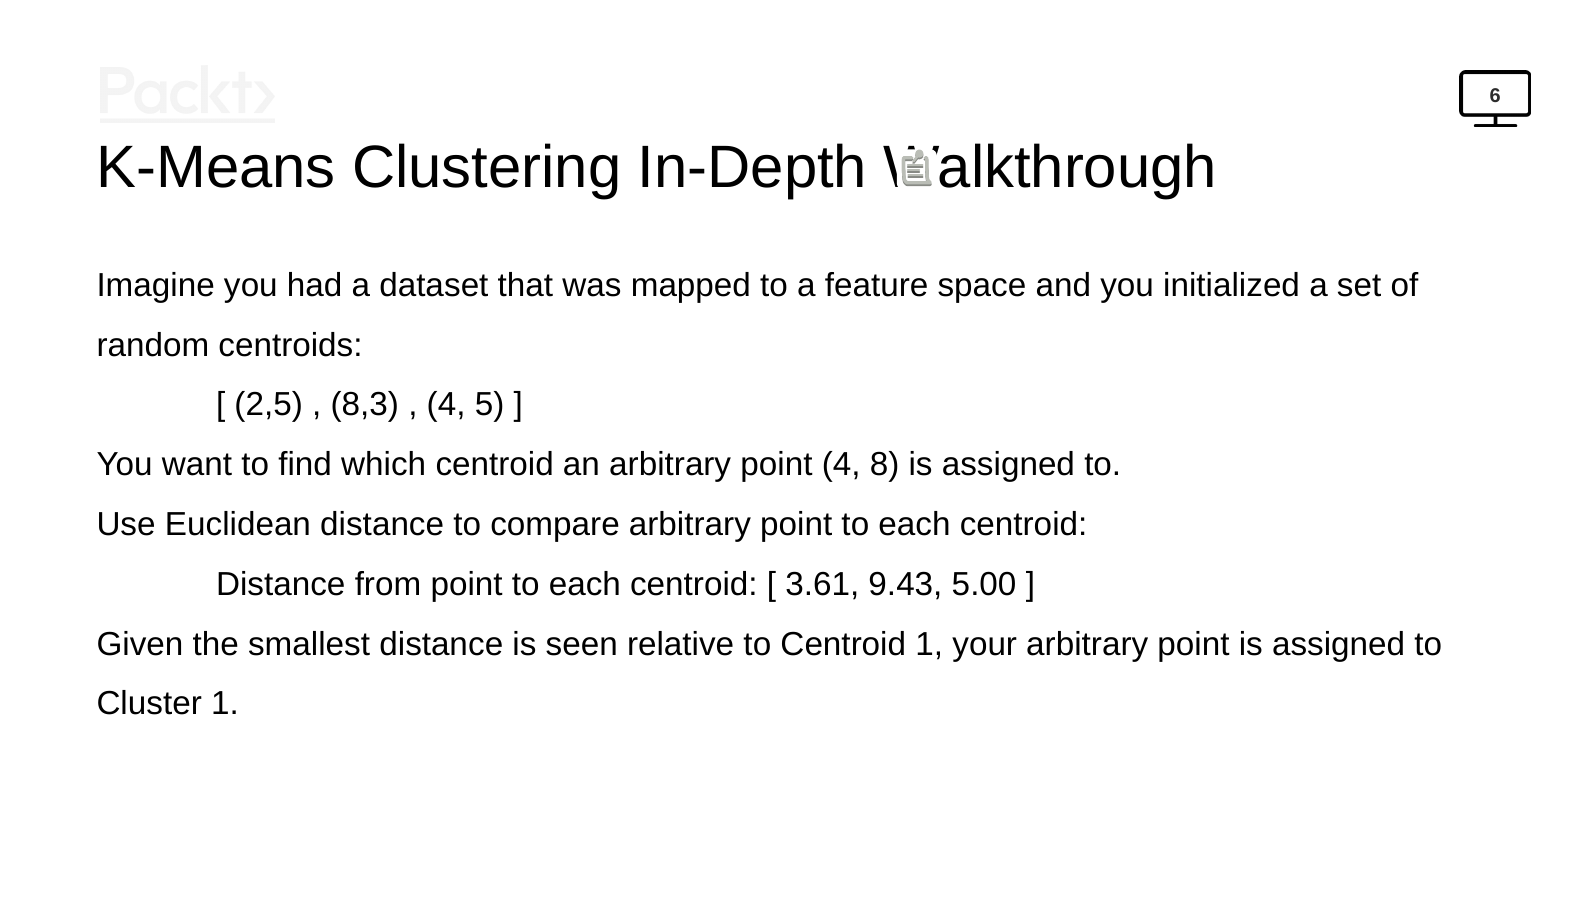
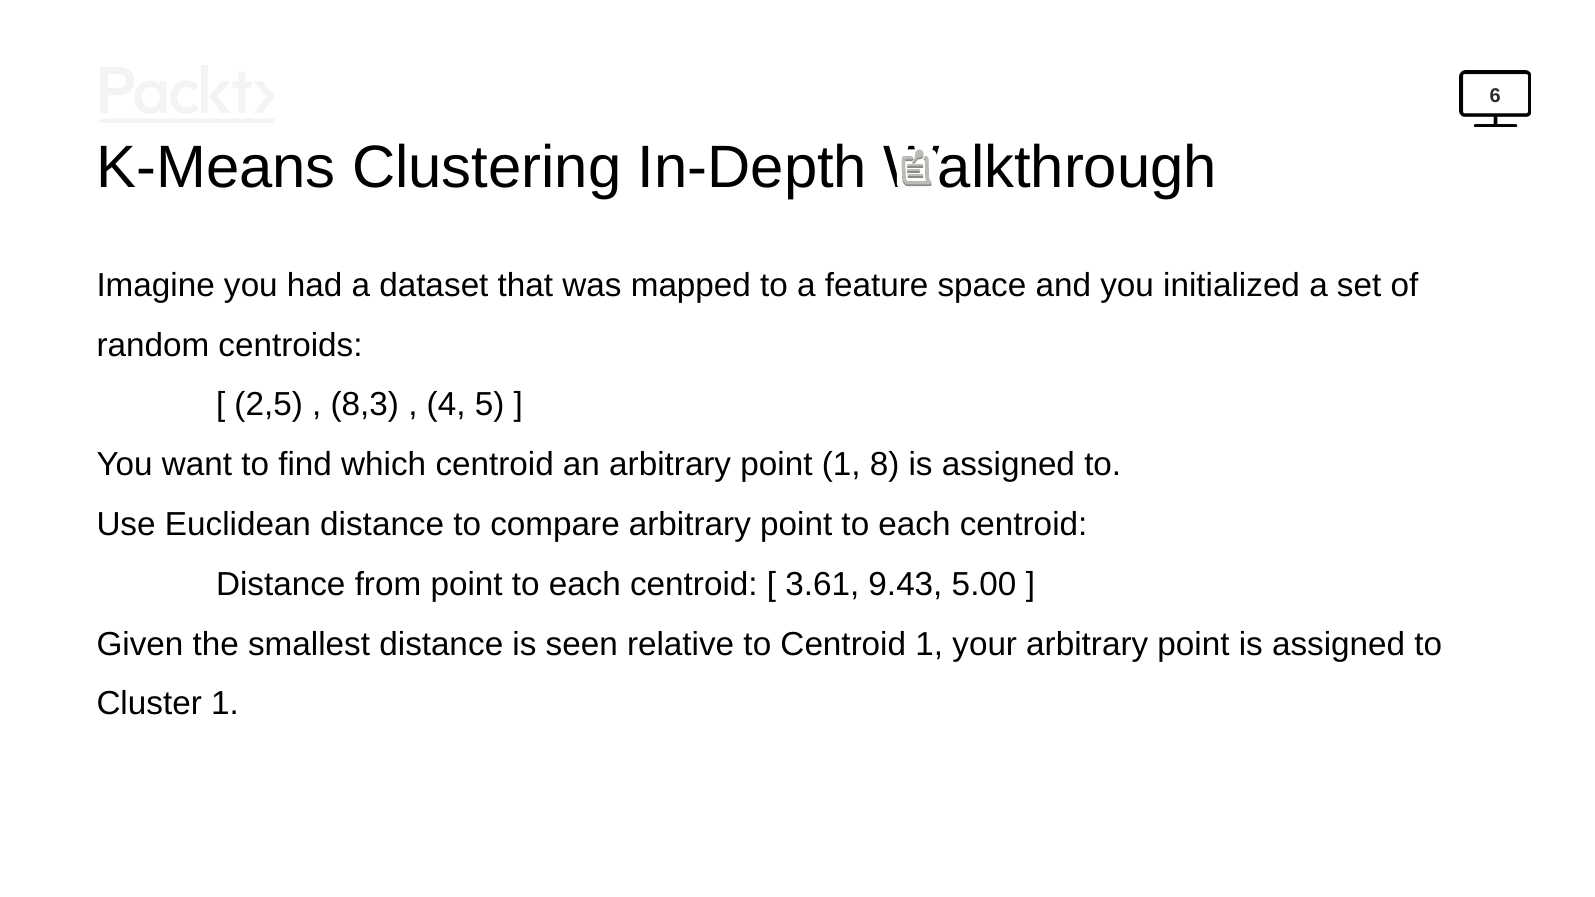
point 4: 4 -> 1 (841, 465)
